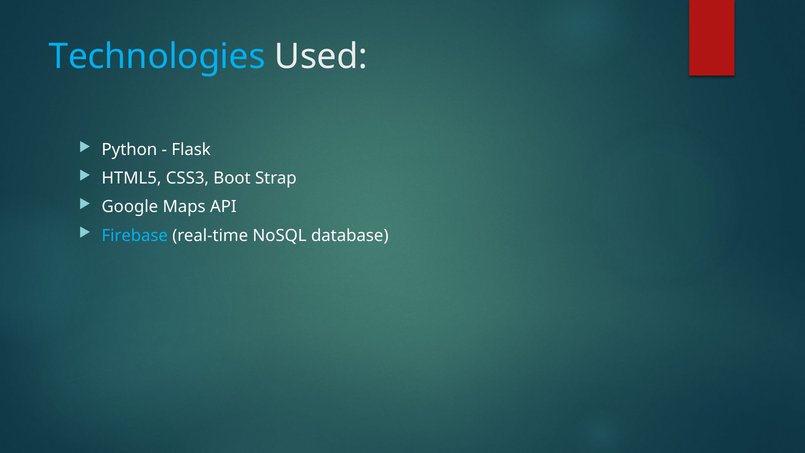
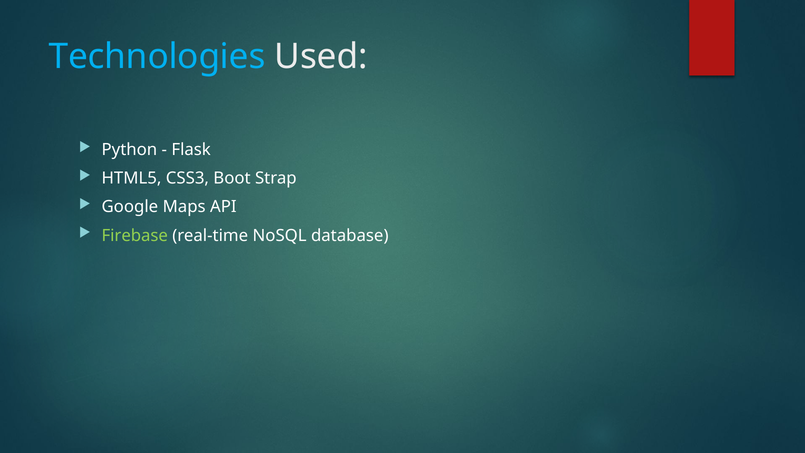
Firebase colour: light blue -> light green (135, 235)
